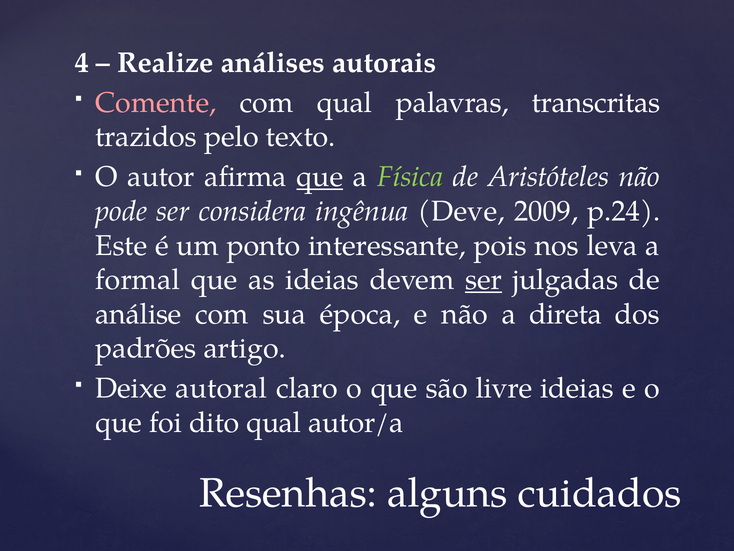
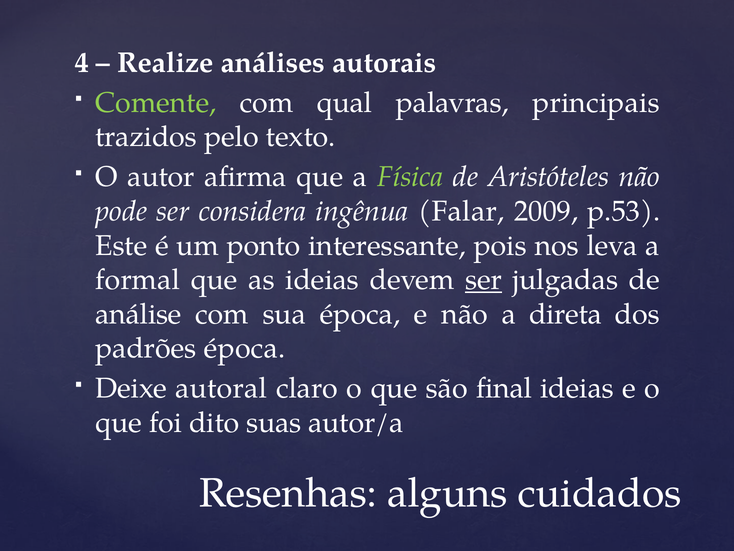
Comente colour: pink -> light green (156, 103)
transcritas: transcritas -> principais (596, 103)
que underline: present -> none (320, 177)
Deve: Deve -> Falar (461, 211)
p.24: p.24 -> p.53 (624, 211)
padrões artigo: artigo -> época (245, 348)
livre: livre -> final (504, 388)
dito qual: qual -> suas (274, 422)
